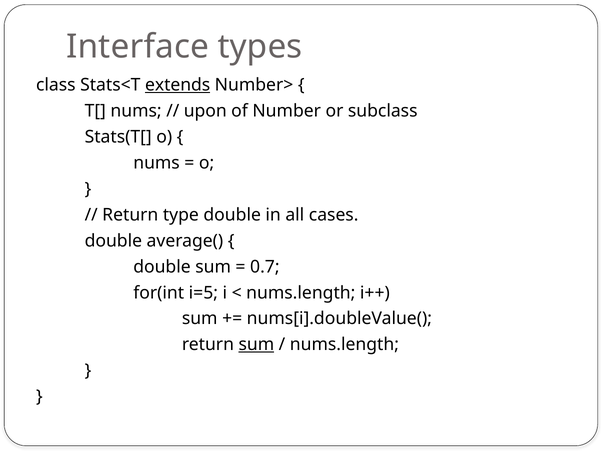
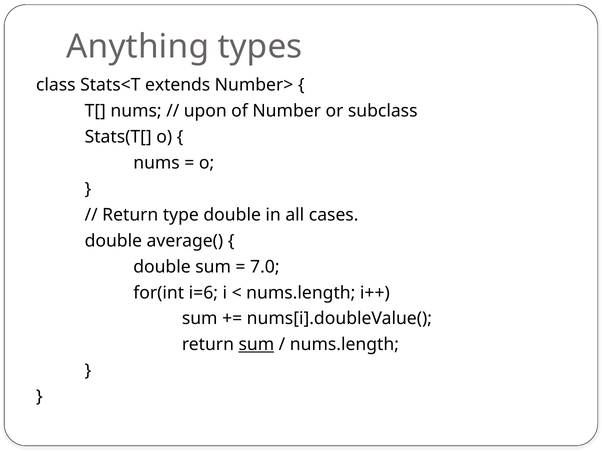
Interface: Interface -> Anything (138, 46)
extends underline: present -> none (178, 85)
0.7: 0.7 -> 7.0 (265, 266)
i=5: i=5 -> i=6 (203, 292)
